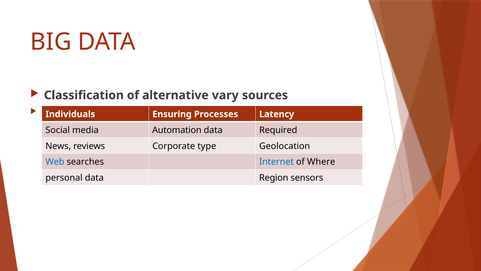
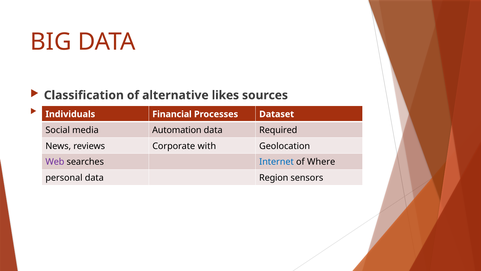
vary: vary -> likes (225, 95)
Ensuring: Ensuring -> Financial (172, 114)
Latency: Latency -> Dataset (277, 114)
type: type -> with (207, 146)
Web colour: blue -> purple (55, 162)
